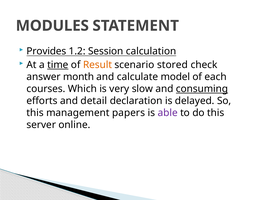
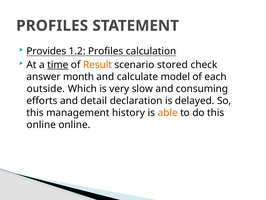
MODULES: MODULES -> PROFILES (52, 26)
1.2 Session: Session -> Profiles (106, 51)
courses: courses -> outside (46, 89)
consuming underline: present -> none (202, 89)
papers: papers -> history (129, 112)
able colour: purple -> orange (168, 112)
server: server -> online (41, 124)
